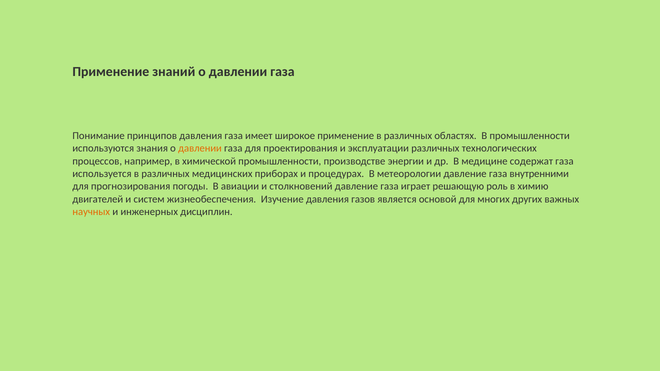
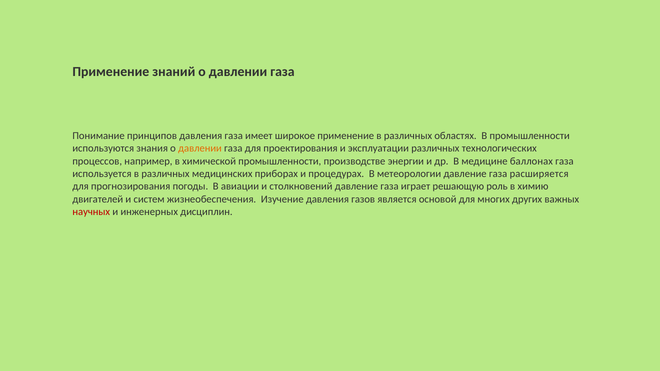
содержат: содержат -> баллонах (531, 161)
внутренними: внутренними -> расширяется (539, 174)
научных colour: orange -> red (91, 212)
